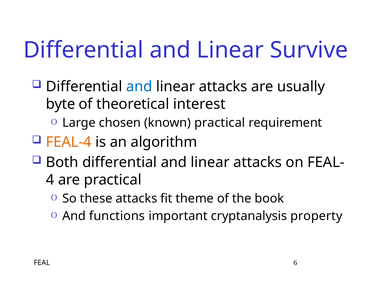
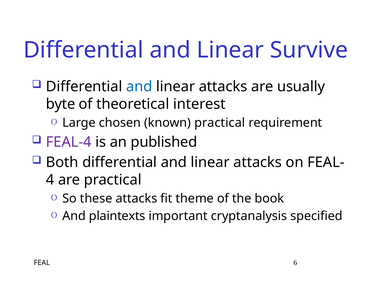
FEAL-4 colour: orange -> purple (69, 142)
algorithm: algorithm -> published (164, 142)
functions: functions -> plaintexts (117, 216)
property: property -> specified (317, 216)
